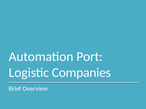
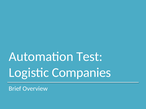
Port: Port -> Test (89, 57)
